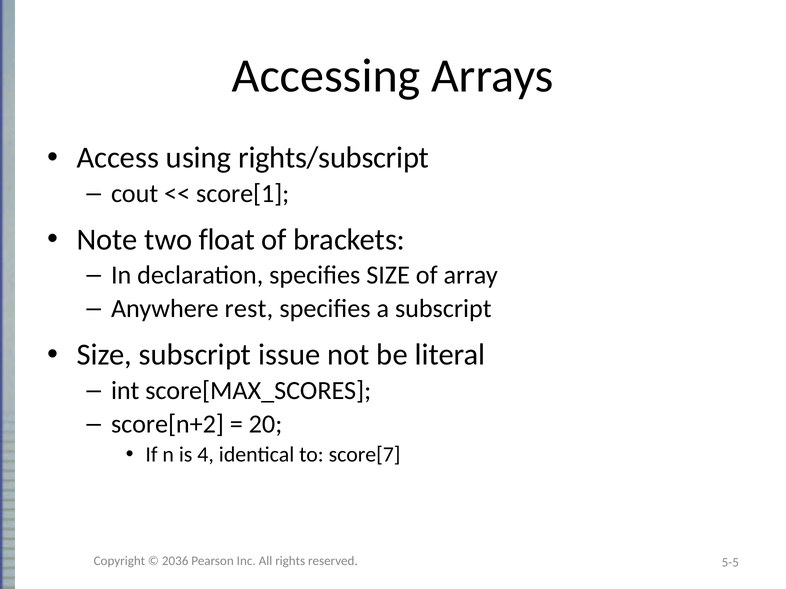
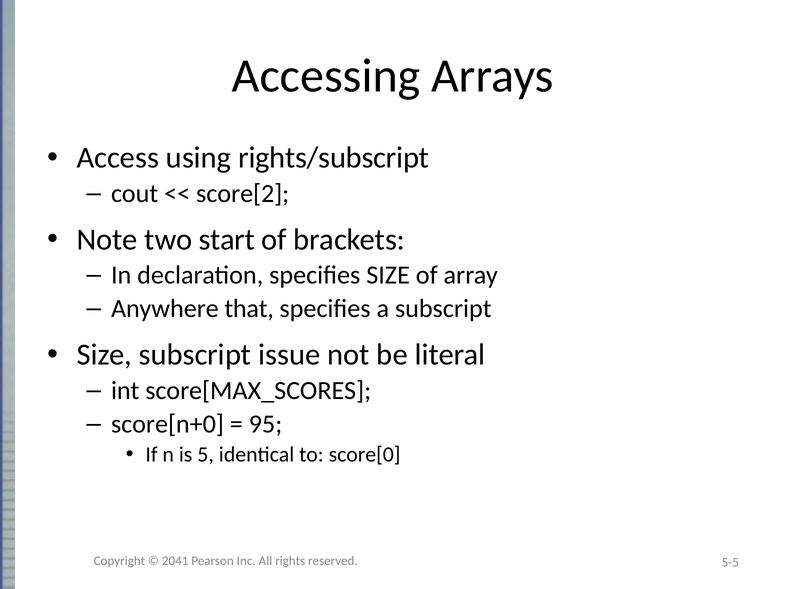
score[1: score[1 -> score[2 (243, 194)
float: float -> start (227, 240)
rest: rest -> that (249, 309)
score[n+2: score[n+2 -> score[n+0 (167, 424)
20: 20 -> 95 (265, 424)
4: 4 -> 5 (206, 455)
score[7: score[7 -> score[0 (365, 455)
2036: 2036 -> 2041 (175, 562)
